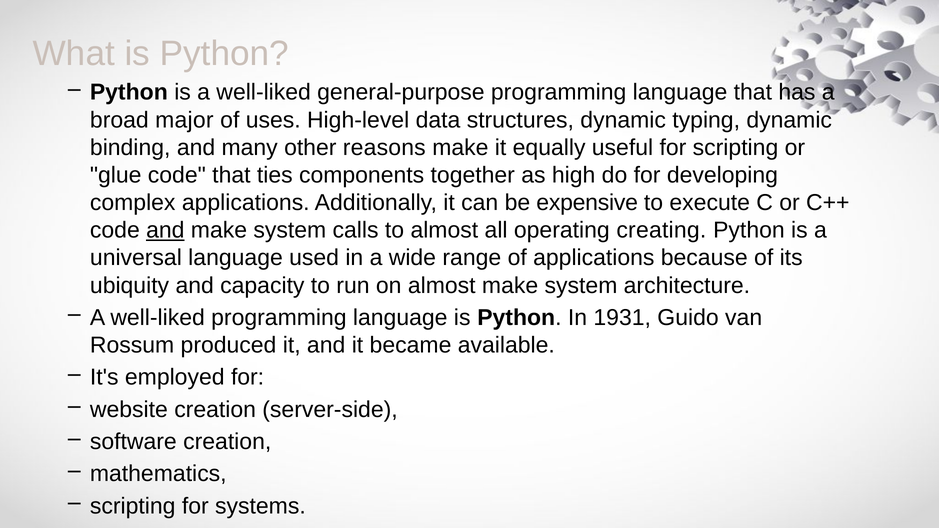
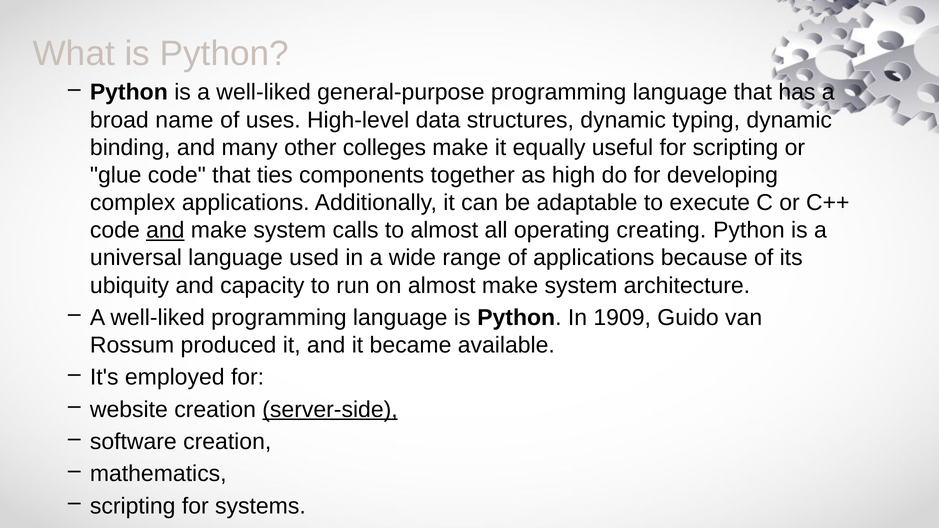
major: major -> name (184, 120)
reasons: reasons -> colleges (384, 148)
expensive: expensive -> adaptable (587, 203)
1931: 1931 -> 1909 (622, 318)
server-side underline: none -> present (330, 410)
